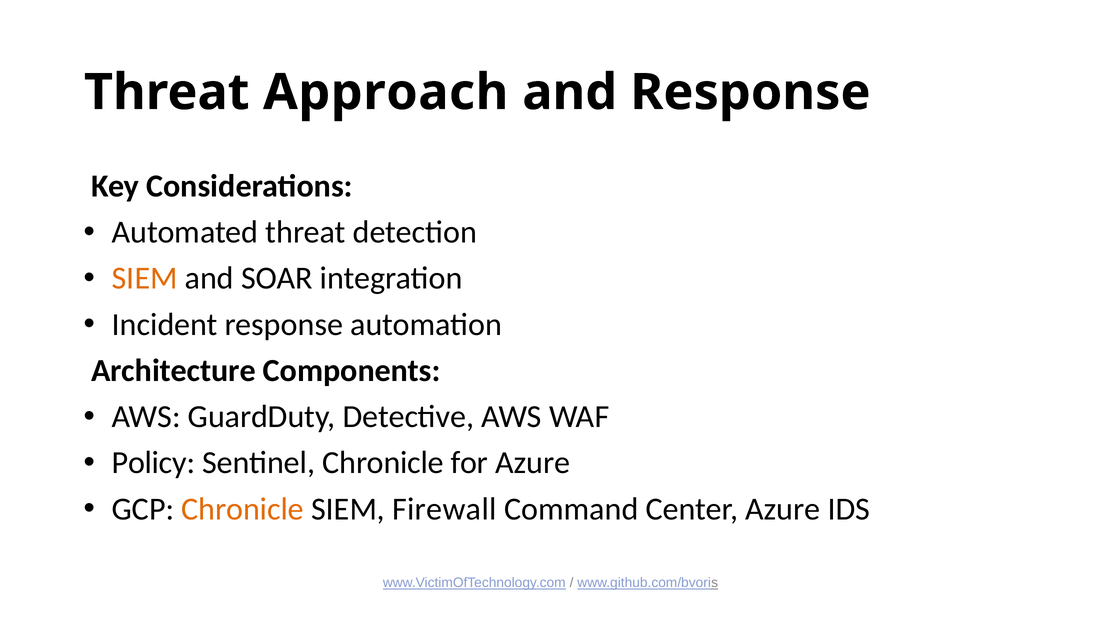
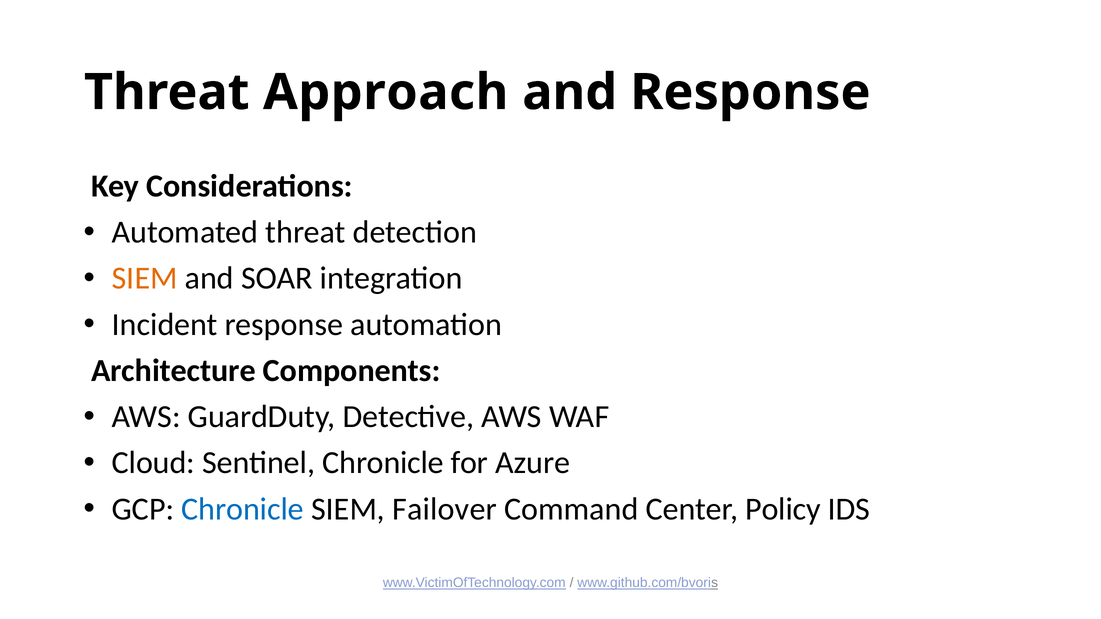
Policy: Policy -> Cloud (153, 463)
Chronicle colour: orange -> blue (243, 509)
Firewall: Firewall -> Failover (445, 509)
Center Azure: Azure -> Policy (783, 509)
